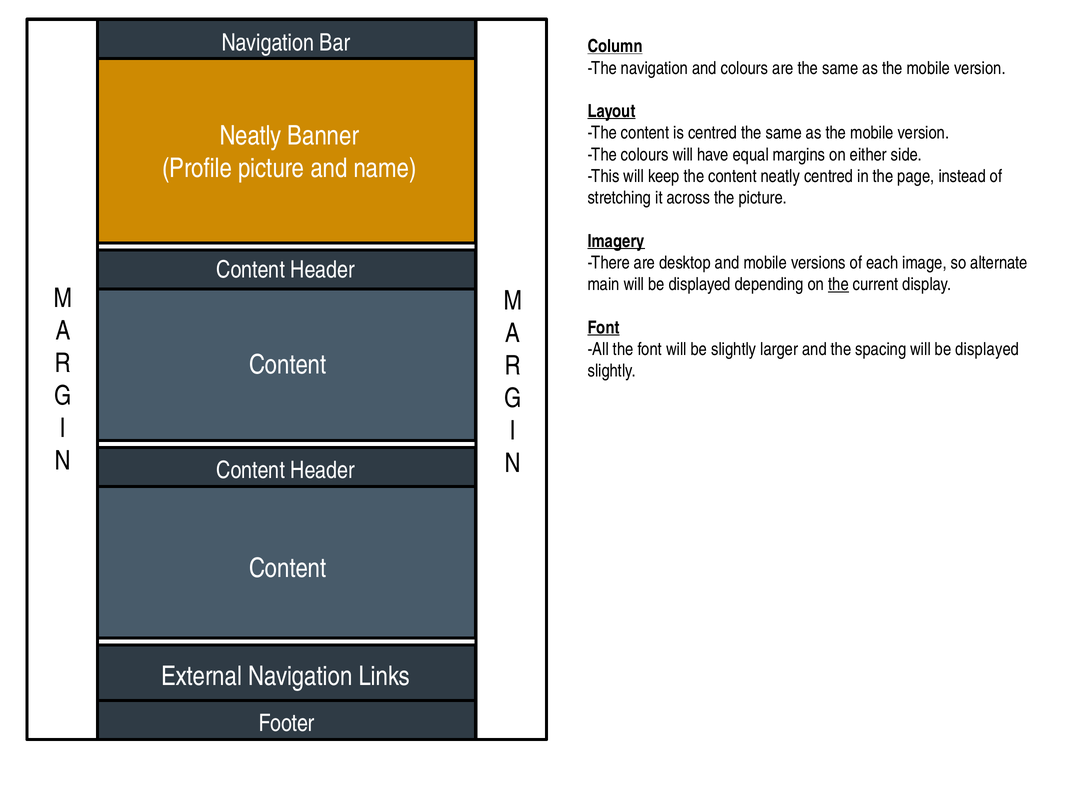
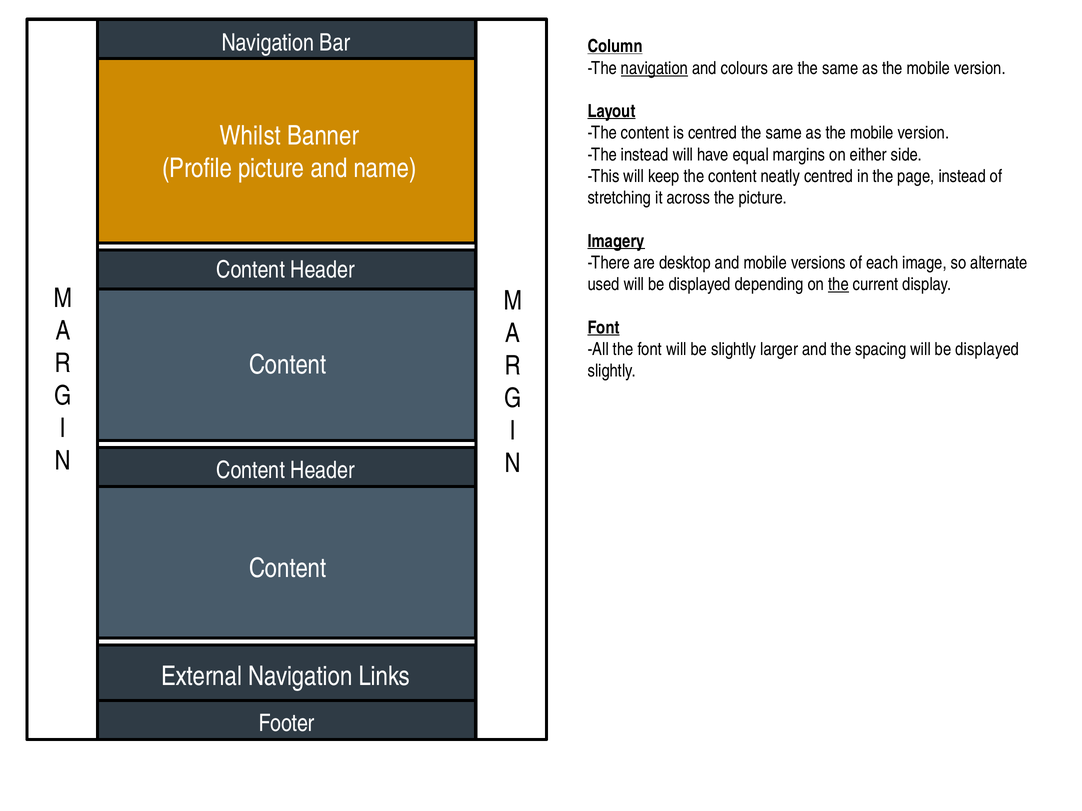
navigation underline: none -> present (654, 68)
Neatly: Neatly -> Whilst (250, 136)
The colours: colours -> instead (645, 155)
main: main -> used (604, 285)
